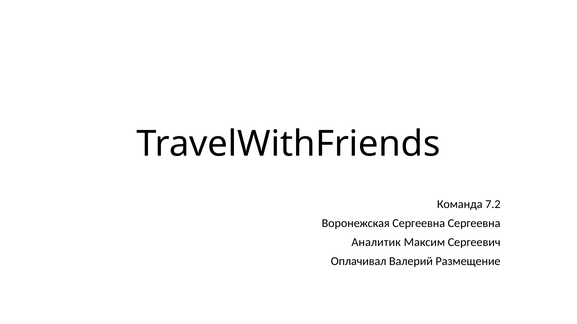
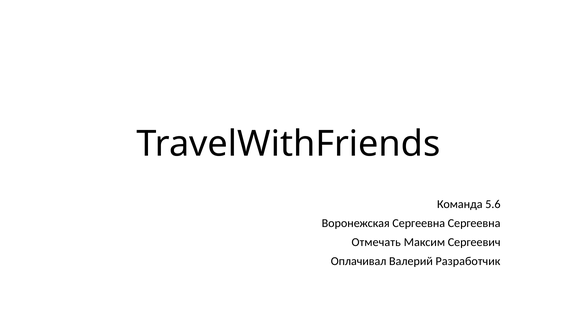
7.2: 7.2 -> 5.6 (493, 204)
Аналитик: Аналитик -> Отмечать (376, 243)
Размещение: Размещение -> Разработчик (468, 262)
